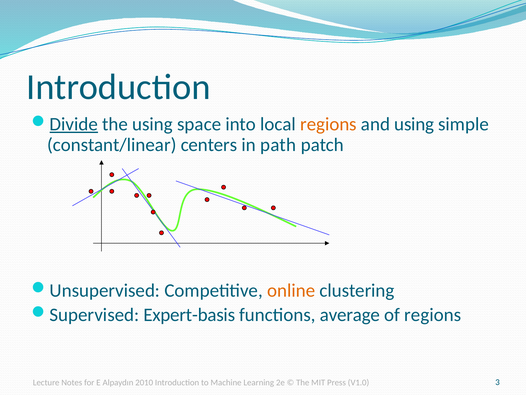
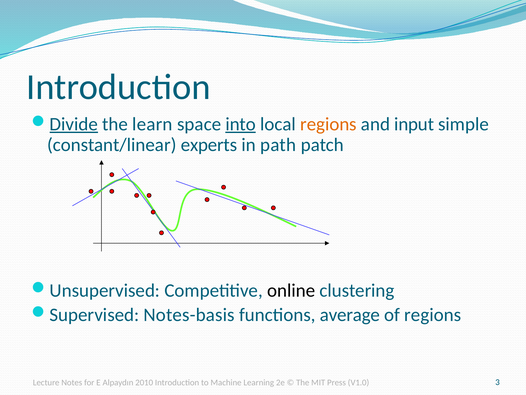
the using: using -> learn (152, 124)
into underline: none -> present (241, 124)
and using: using -> input (414, 124)
centers: centers -> experts (209, 145)
online colour: orange -> black (291, 290)
Expert-basis: Expert-basis -> Notes-basis (189, 315)
